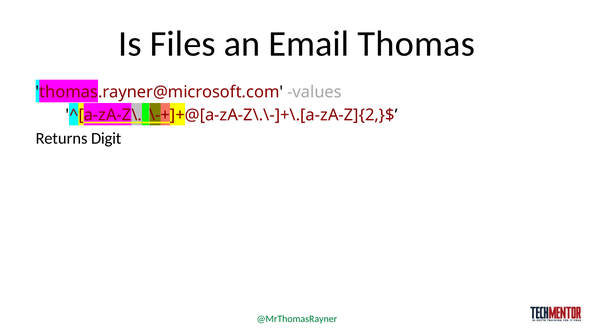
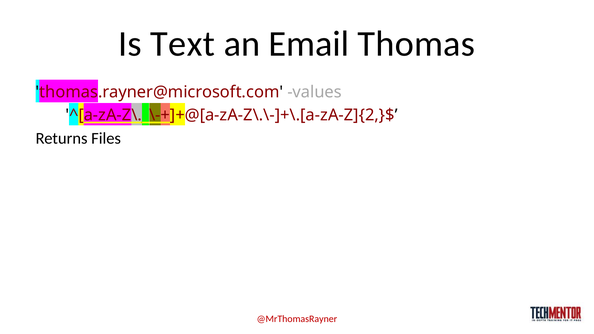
Files: Files -> Text (183, 44)
Digit: Digit -> Files (106, 138)
@MrThomasRayner colour: green -> red (297, 319)
